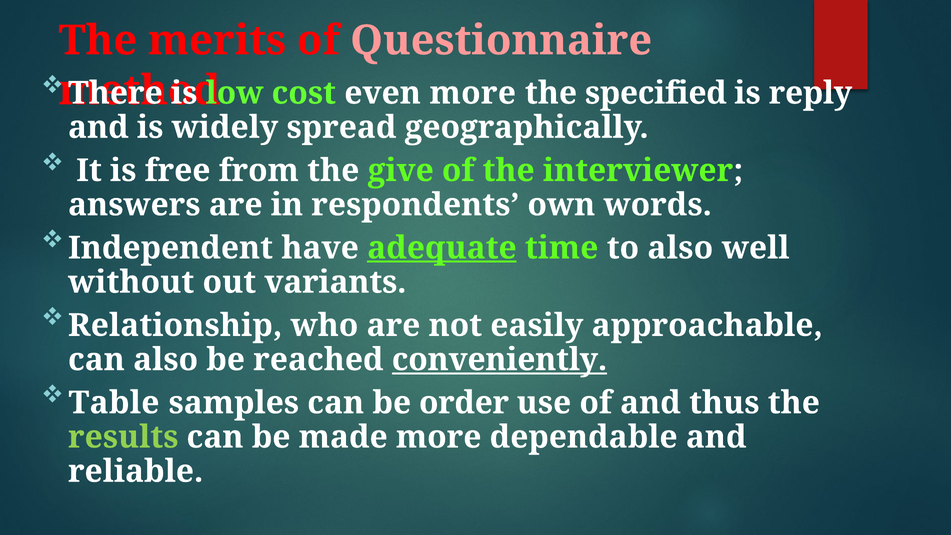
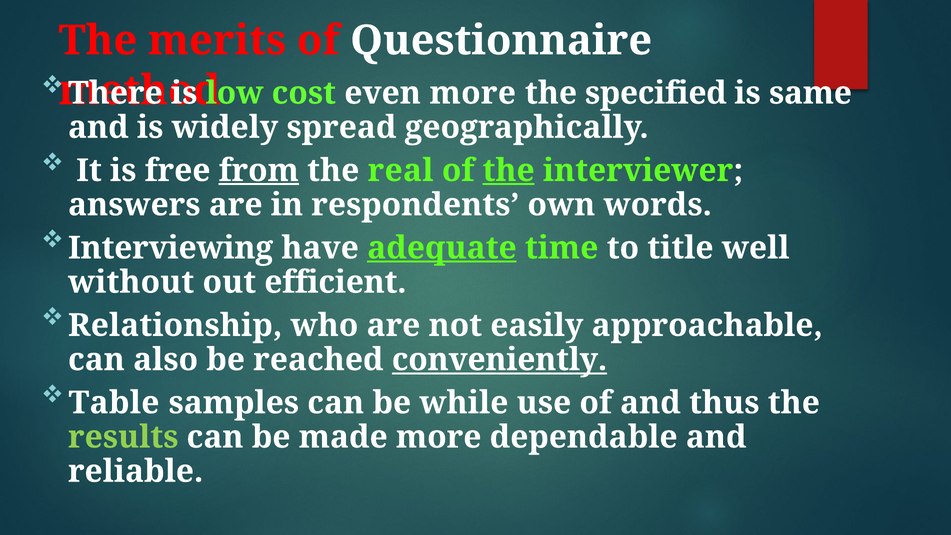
Questionnaire colour: pink -> white (501, 41)
reply: reply -> same (810, 93)
from underline: none -> present (259, 171)
give: give -> real (401, 171)
the underline: none -> present (509, 171)
Independent: Independent -> Interviewing (171, 248)
to also: also -> title (680, 248)
variants: variants -> efficient (335, 282)
order: order -> while (464, 403)
